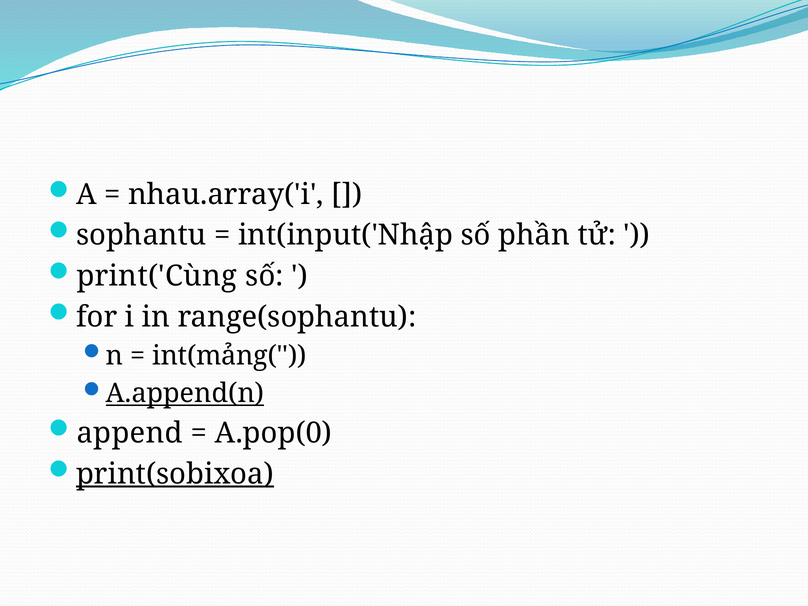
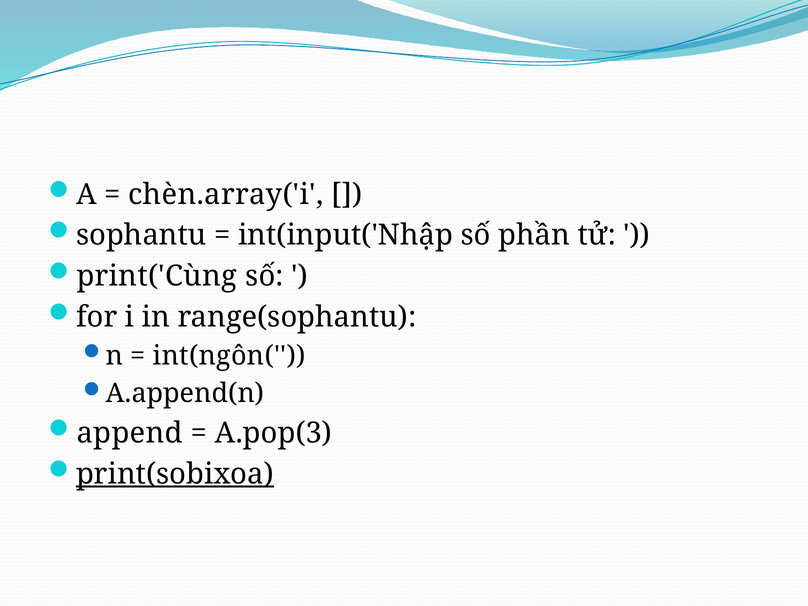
nhau.array('i: nhau.array('i -> chèn.array('i (226, 195)
int(mảng(: int(mảng( -> int(ngôn( (229, 356)
A.append(n underline: present -> none (185, 394)
A.pop(0: A.pop(0 -> A.pop(3 (273, 433)
